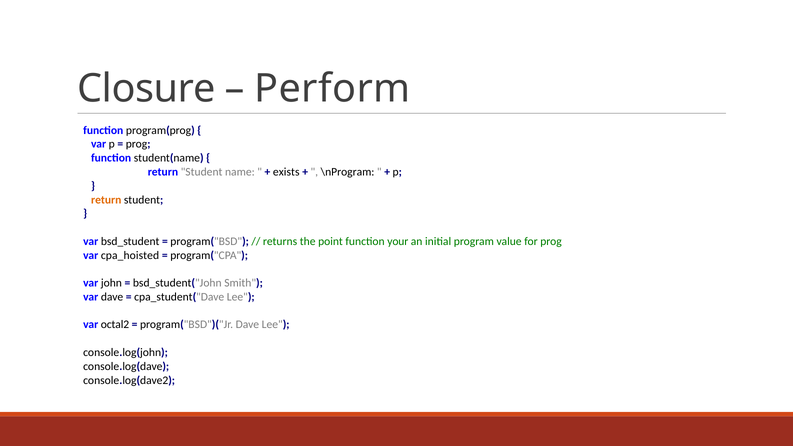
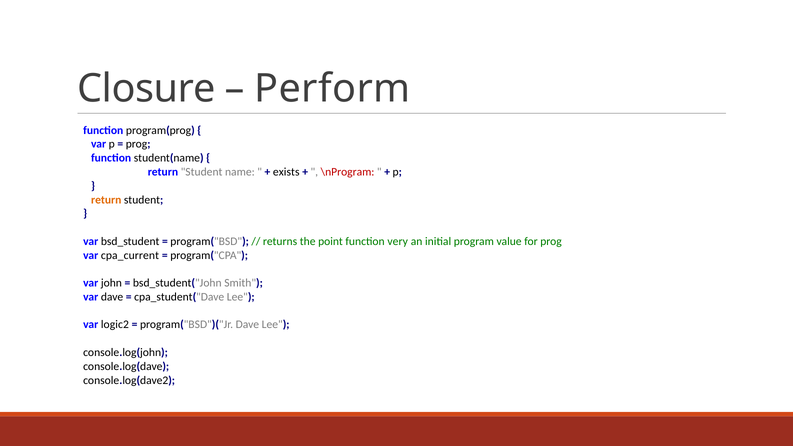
\nProgram colour: black -> red (348, 172)
your: your -> very (398, 241)
cpa_hoisted: cpa_hoisted -> cpa_current (130, 255)
octal2: octal2 -> logic2 (115, 325)
